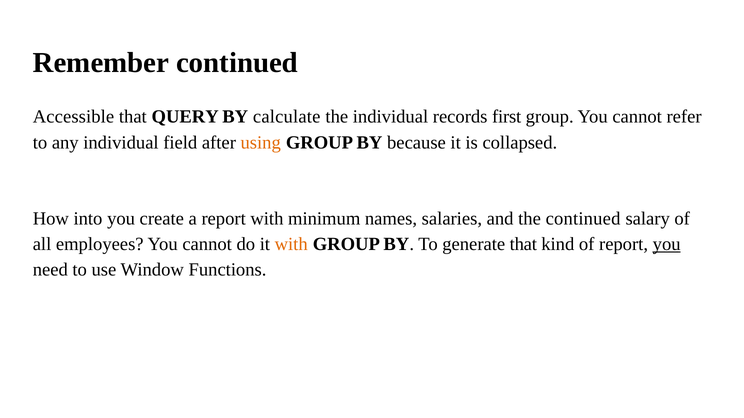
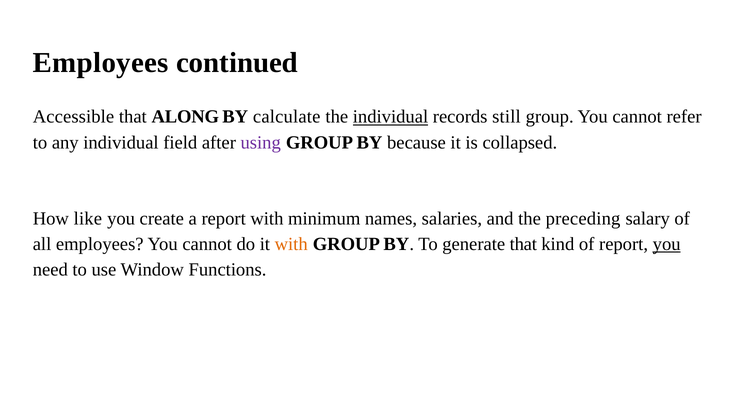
Remember: Remember -> Employees (101, 63)
QUERY: QUERY -> ALONG (185, 117)
individual underline: none -> present (390, 117)
first: first -> still (506, 117)
using colour: orange -> purple (261, 143)
into: into -> like (88, 219)
the continued: continued -> preceding (583, 219)
